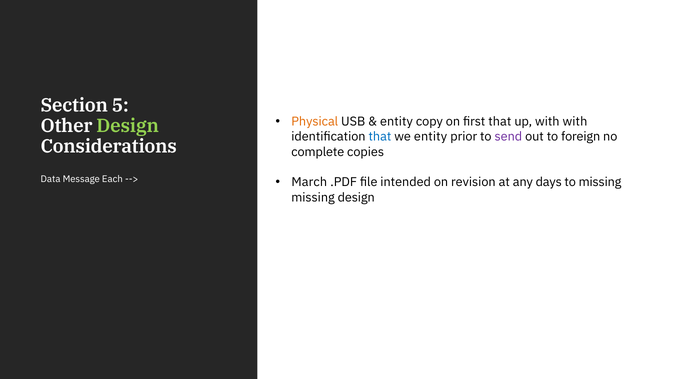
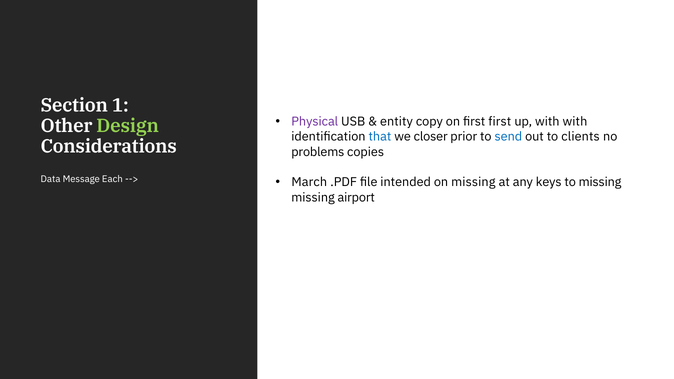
5: 5 -> 1 (120, 105)
Physical colour: orange -> purple (315, 122)
first that: that -> first (500, 122)
we entity: entity -> closer (431, 137)
send colour: purple -> blue (508, 137)
foreign: foreign -> clients (581, 137)
complete: complete -> problems (318, 152)
on revision: revision -> missing (473, 182)
days: days -> keys (549, 182)
missing design: design -> airport (356, 198)
